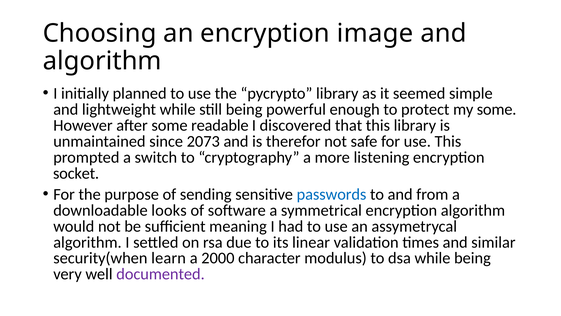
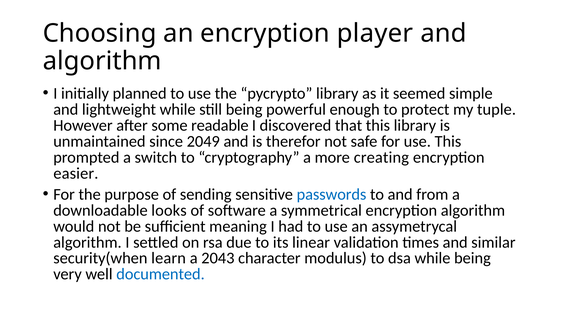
image: image -> player (375, 33)
my some: some -> tuple (496, 109)
2073: 2073 -> 2049 (203, 141)
listening: listening -> creating (381, 157)
socket: socket -> easier (76, 173)
2000: 2000 -> 2043 (218, 258)
documented colour: purple -> blue (161, 274)
